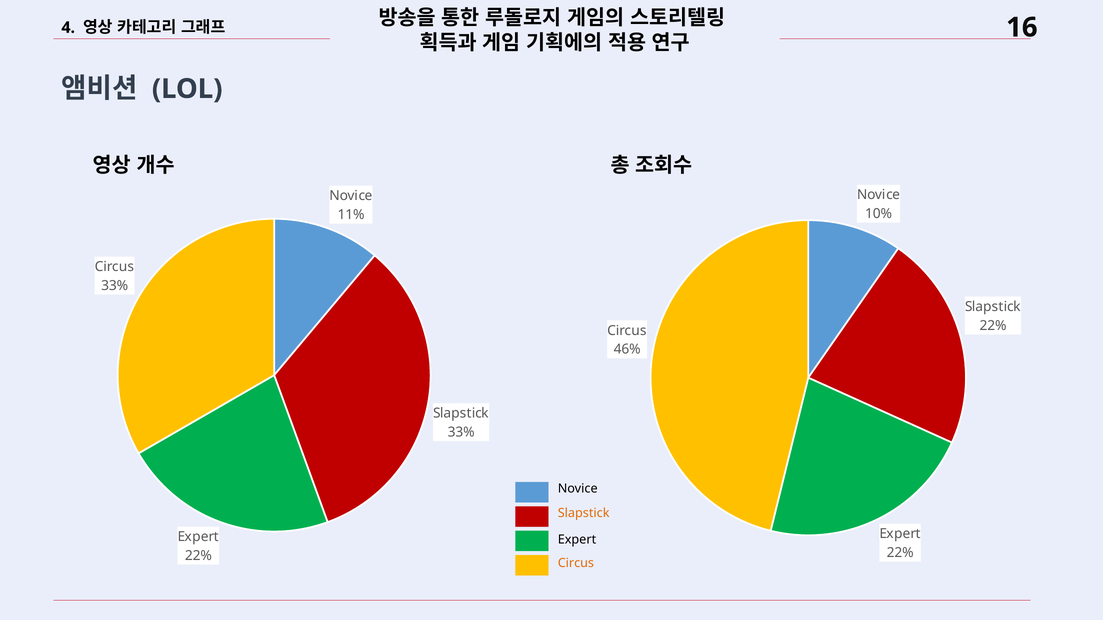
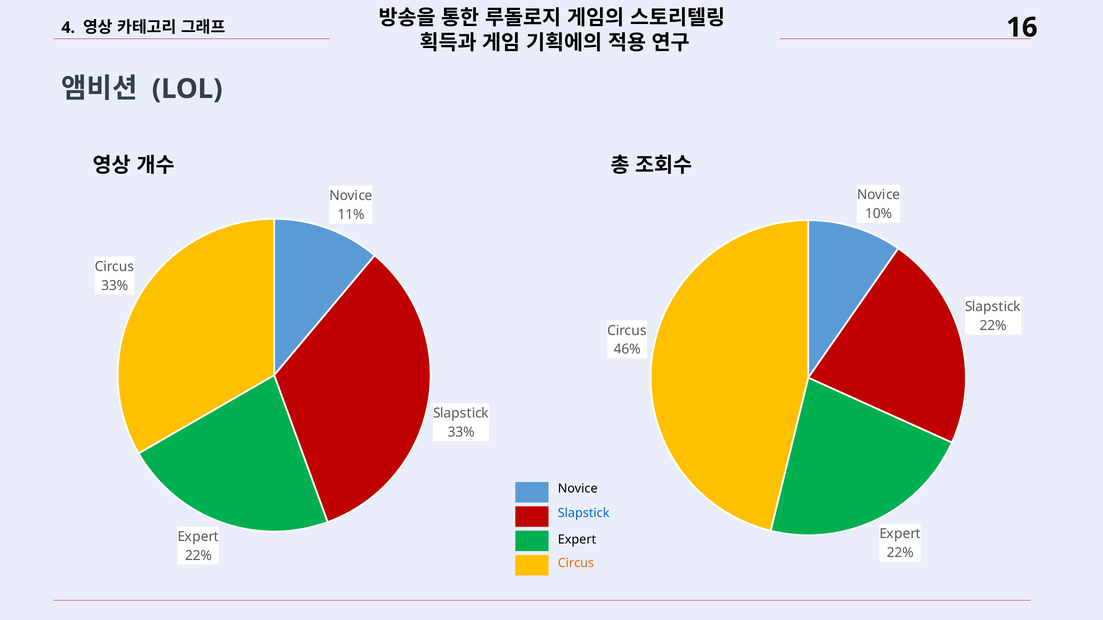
Slapstick colour: orange -> blue (584, 514)
